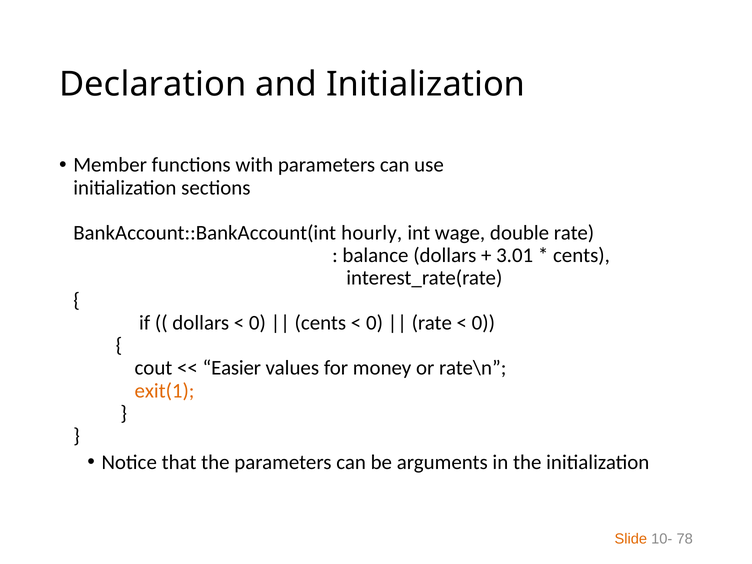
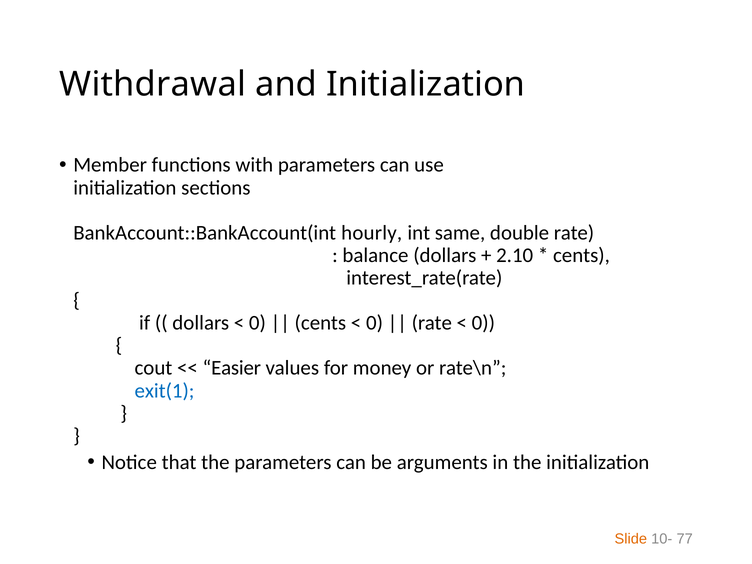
Declaration: Declaration -> Withdrawal (153, 84)
wage: wage -> same (460, 233)
3.01: 3.01 -> 2.10 (515, 255)
exit(1 colour: orange -> blue (164, 391)
78: 78 -> 77 (685, 539)
